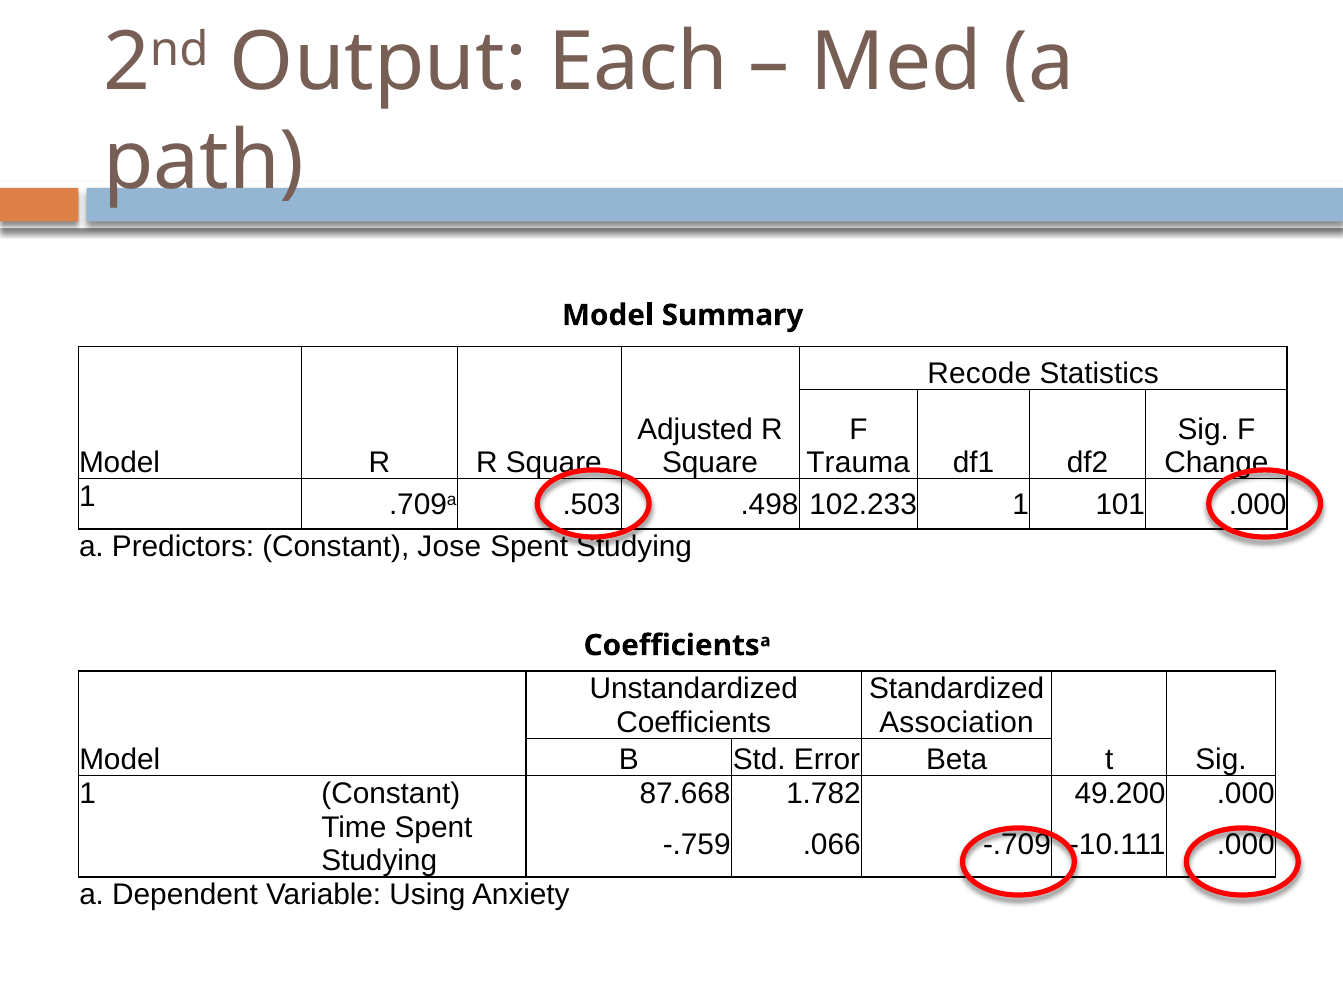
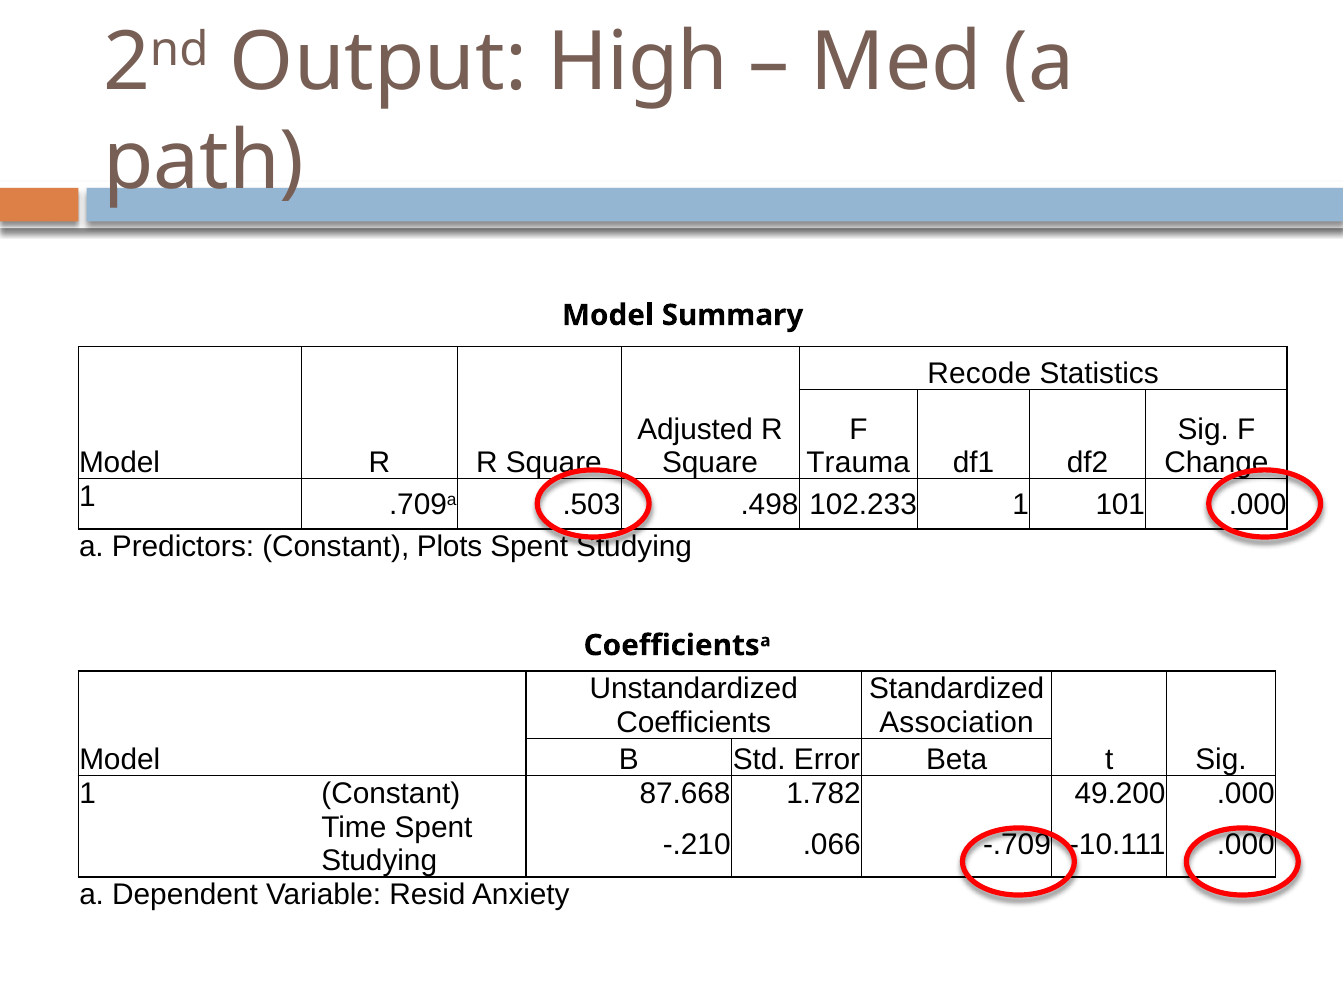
Each: Each -> High (638, 63)
Jose: Jose -> Plots (450, 547)
-.759: -.759 -> -.210 (697, 844)
Using: Using -> Resid (428, 895)
